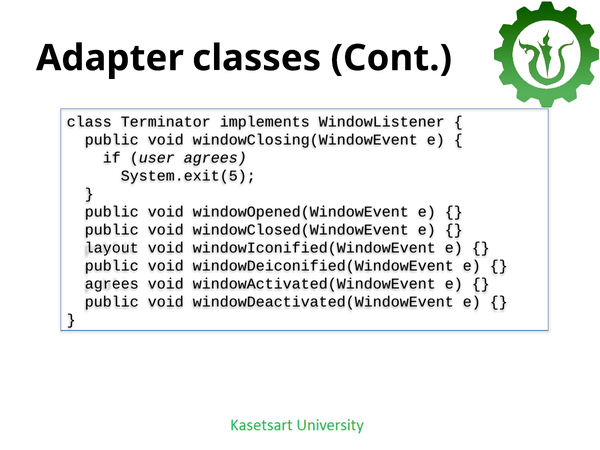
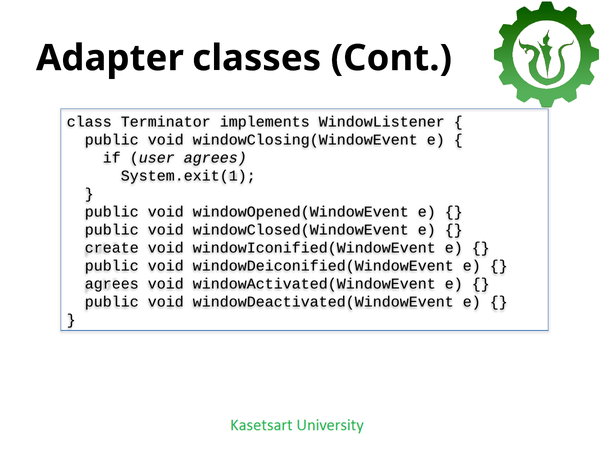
System.exit(5: System.exit(5 -> System.exit(1 (188, 176)
layout: layout -> create (112, 248)
